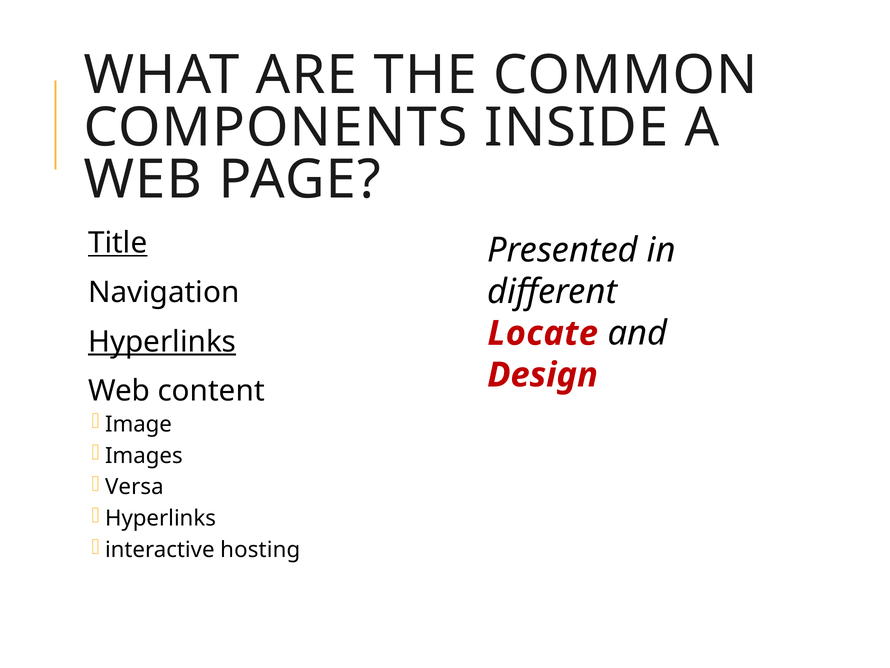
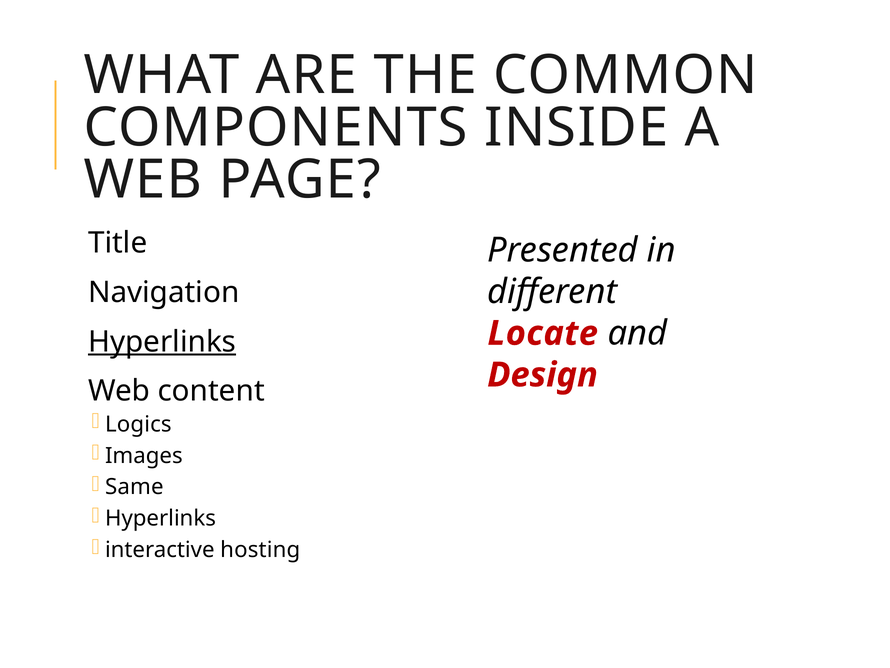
Title underline: present -> none (118, 243)
Image: Image -> Logics (138, 424)
Versa: Versa -> Same (134, 487)
